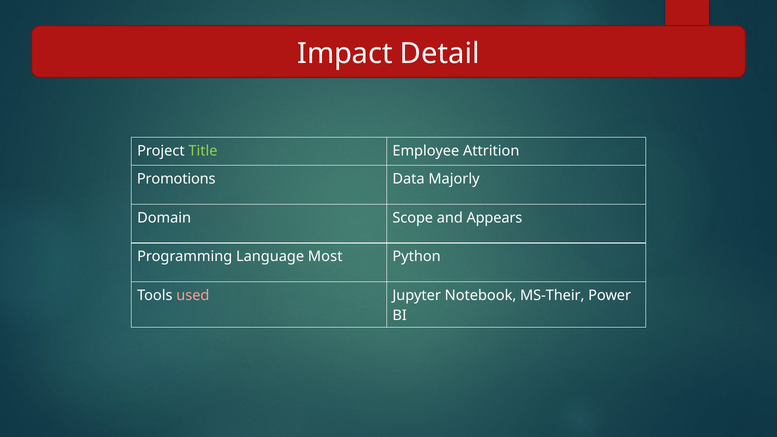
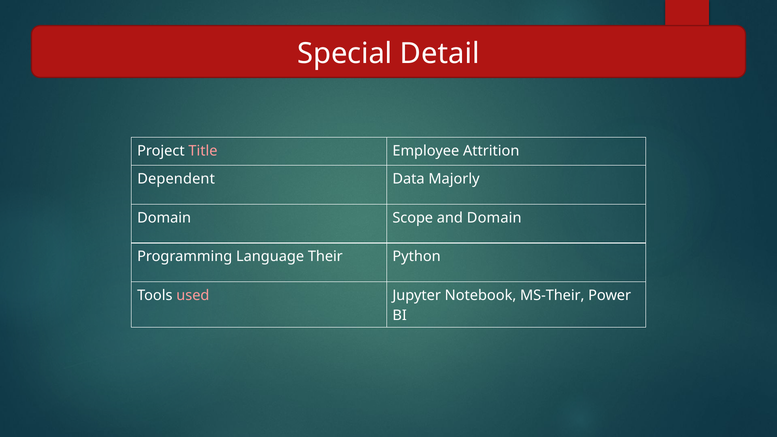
Impact: Impact -> Special (345, 54)
Title colour: light green -> pink (203, 151)
Promotions: Promotions -> Dependent (176, 179)
and Appears: Appears -> Domain (494, 218)
Most: Most -> Their (325, 257)
